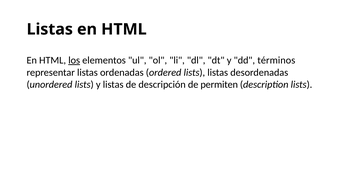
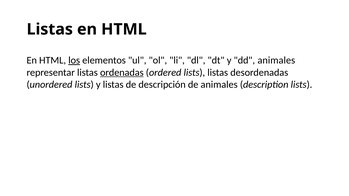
dd términos: términos -> animales (276, 60)
ordenadas underline: none -> present (122, 73)
de permiten: permiten -> animales (219, 85)
